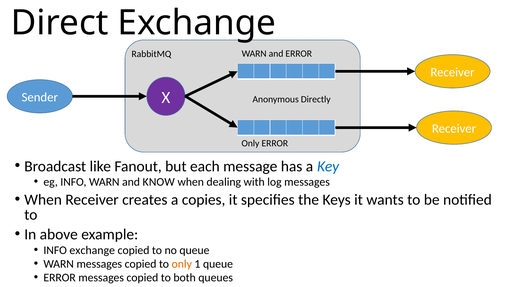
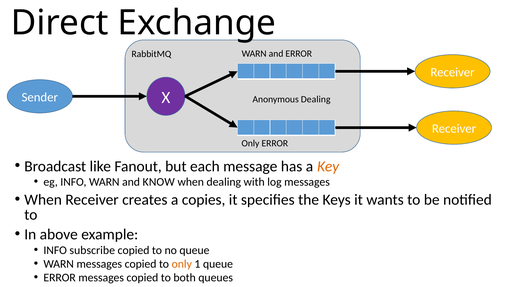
Anonymous Directly: Directly -> Dealing (316, 99)
Key colour: blue -> orange (328, 166)
INFO exchange: exchange -> subscribe (92, 250)
